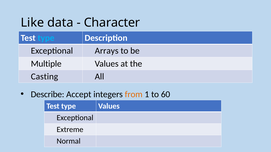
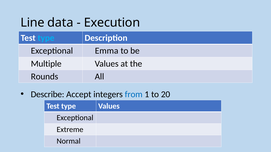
Like: Like -> Line (32, 23)
Character: Character -> Execution (112, 23)
Arrays: Arrays -> Emma (107, 51)
Casting: Casting -> Rounds (45, 77)
from colour: orange -> blue (134, 95)
60: 60 -> 20 (166, 95)
